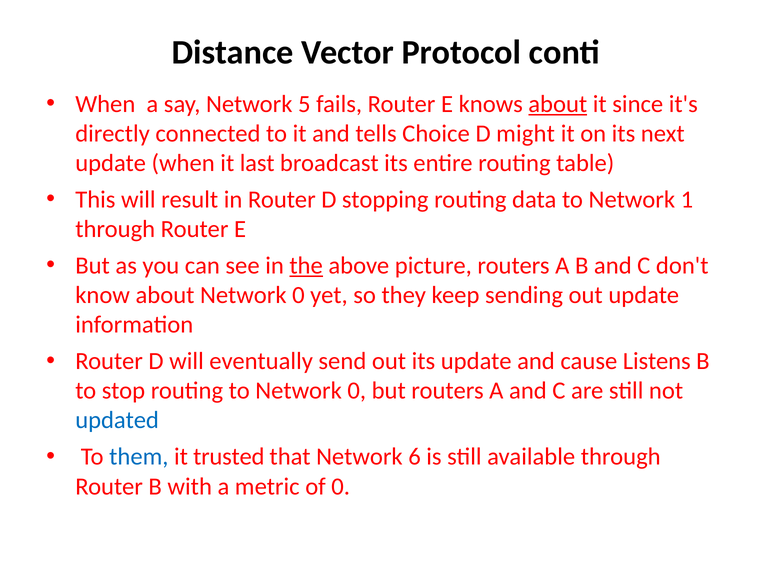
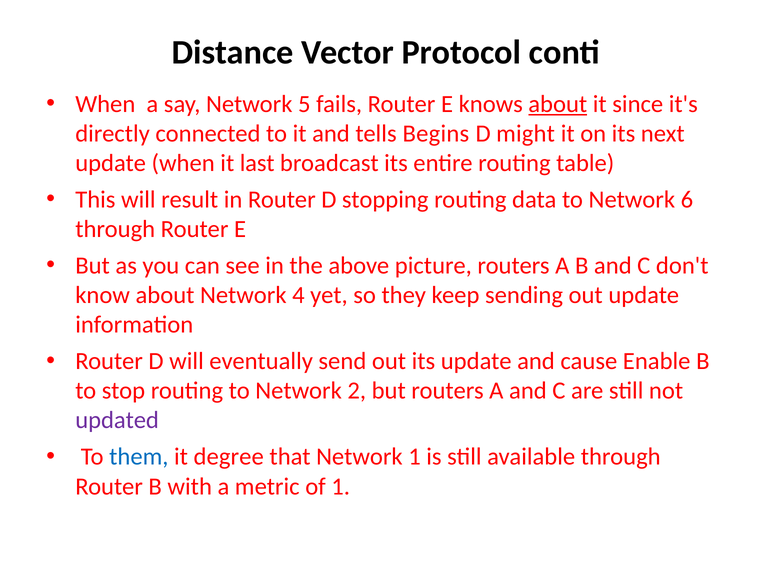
Choice: Choice -> Begins (436, 134)
1: 1 -> 6 (687, 200)
the underline: present -> none (306, 266)
about Network 0: 0 -> 4 (298, 295)
Listens: Listens -> Enable (657, 361)
to Network 0: 0 -> 2 (357, 391)
updated colour: blue -> purple (117, 420)
trusted: trusted -> degree (229, 457)
Network 6: 6 -> 1 (415, 457)
of 0: 0 -> 1 (341, 486)
